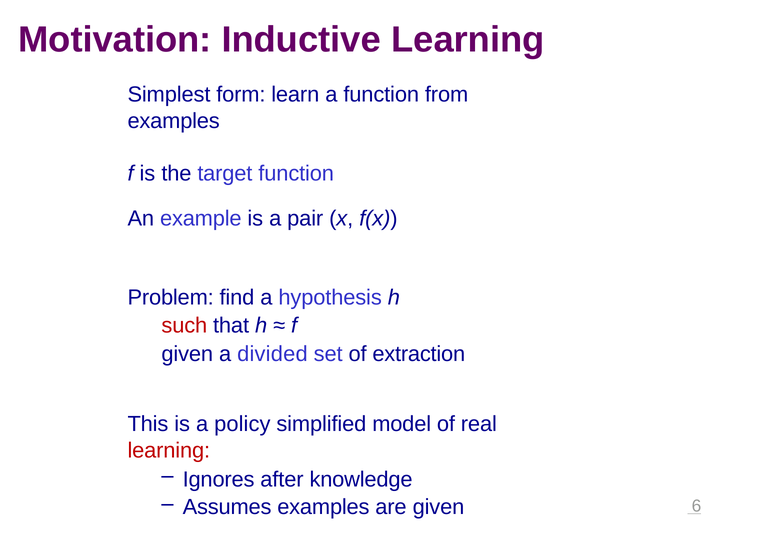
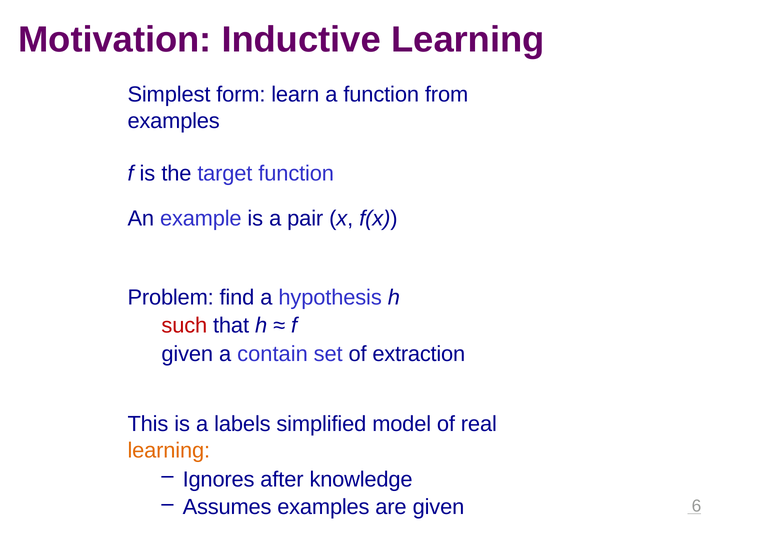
divided: divided -> contain (273, 354)
policy: policy -> labels (242, 424)
learning colour: red -> orange (169, 450)
